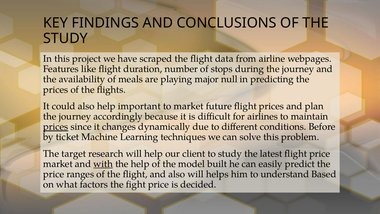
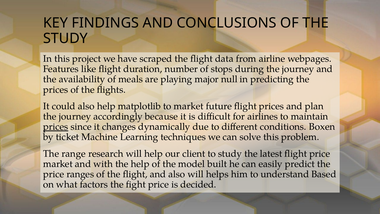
important: important -> matplotlib (139, 106)
Before: Before -> Boxen (322, 127)
target: target -> range (74, 153)
with underline: present -> none (103, 164)
